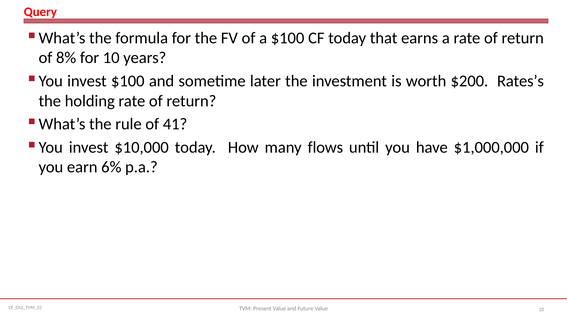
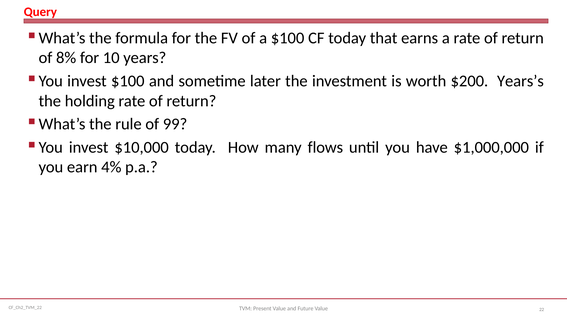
Rates’s: Rates’s -> Years’s (520, 81)
41: 41 -> 99 (175, 124)
6%: 6% -> 4% (111, 167)
